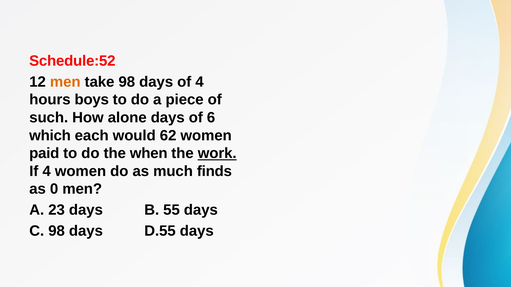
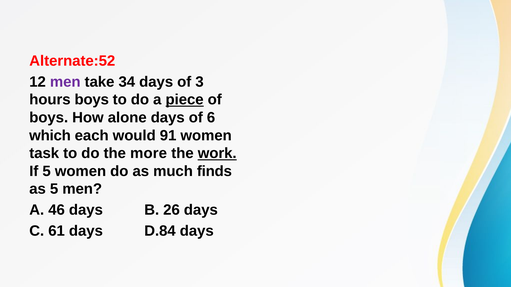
Schedule:52: Schedule:52 -> Alternate:52 (72, 61)
men colour: orange -> purple (65, 82)
take 98: 98 -> 34 (127, 82)
of 4: 4 -> 3 (200, 82)
piece underline: none -> present (185, 100)
such: such -> boys (49, 118)
62: 62 -> 91 (168, 136)
paid: paid -> task (44, 154)
when: when -> more (149, 154)
If 4: 4 -> 5 (47, 171)
as 0: 0 -> 5 (54, 189)
23: 23 -> 46 (57, 210)
55: 55 -> 26 (172, 210)
C 98: 98 -> 61 (57, 231)
D.55: D.55 -> D.84 (160, 231)
